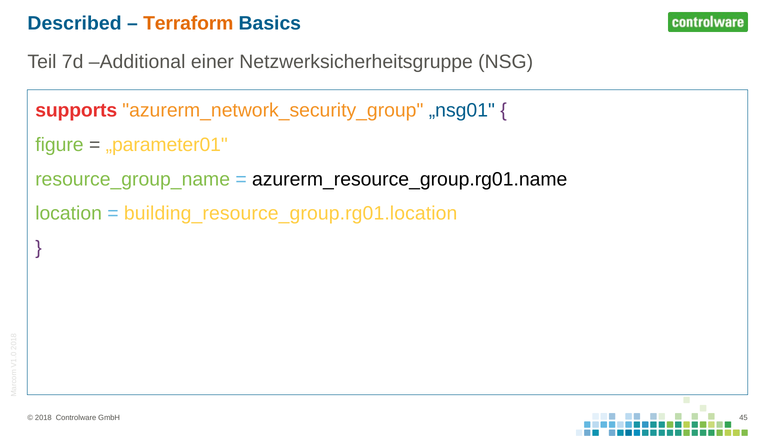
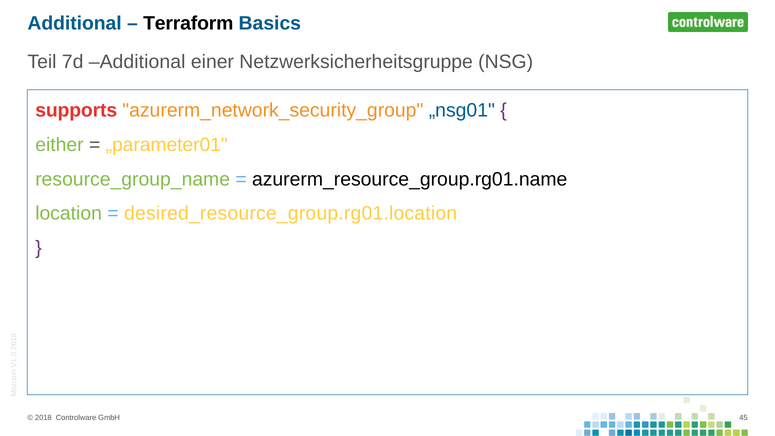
Described: Described -> Additional (75, 23)
Terraform colour: orange -> black (188, 23)
figure: figure -> either (59, 145)
building_resource_group.rg01.location: building_resource_group.rg01.location -> desired_resource_group.rg01.location (291, 213)
